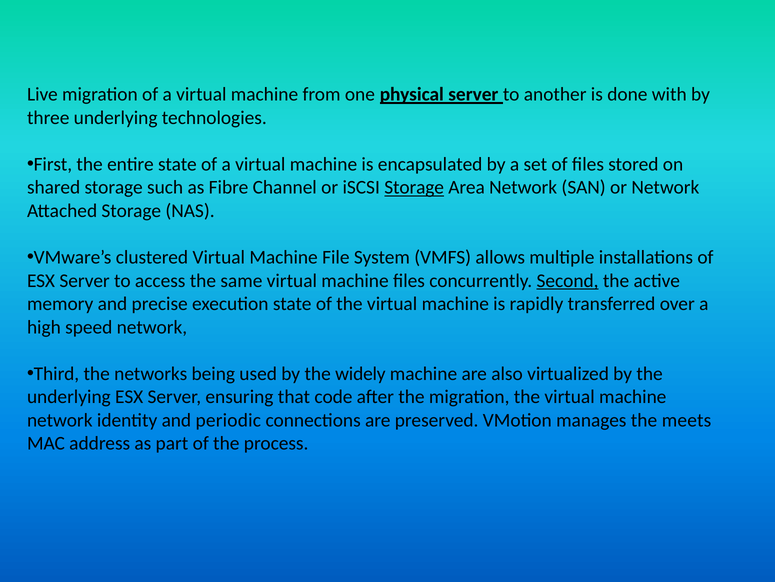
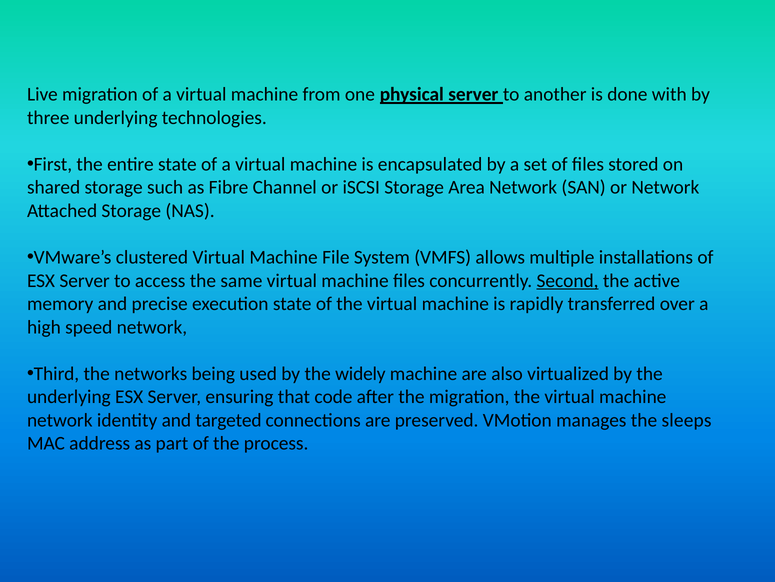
Storage underline: present -> none (414, 187)
periodic: periodic -> targeted (228, 420)
meets: meets -> sleeps (687, 420)
